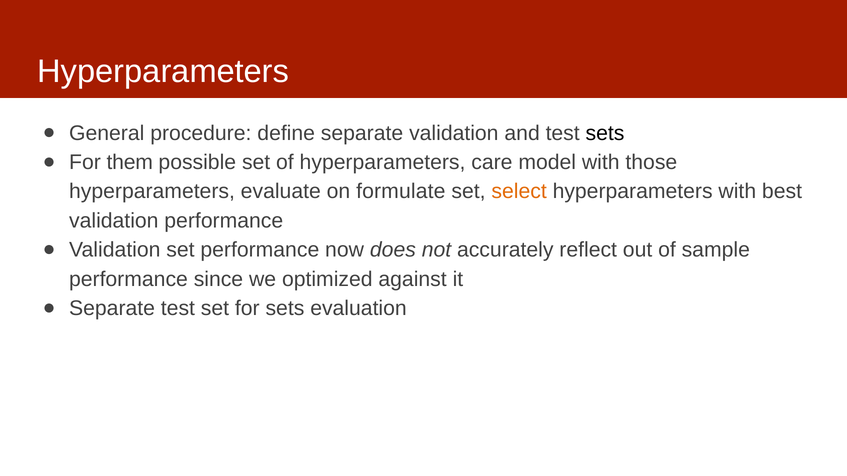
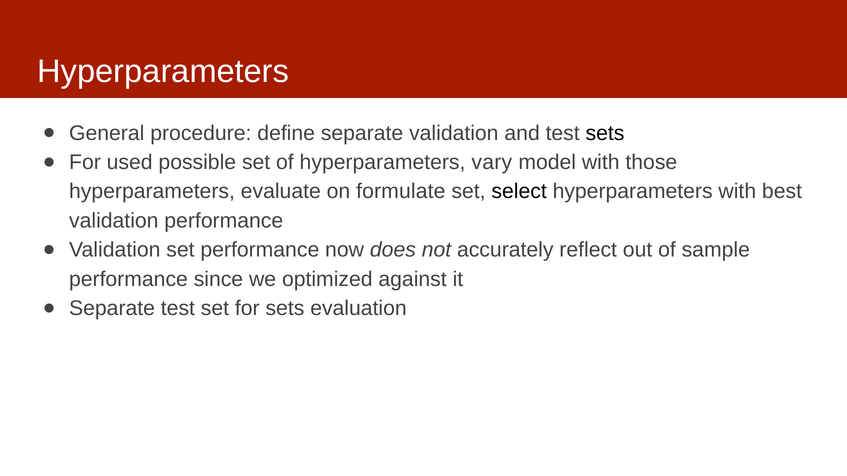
them: them -> used (130, 162)
care: care -> vary (492, 162)
select colour: orange -> black (519, 192)
